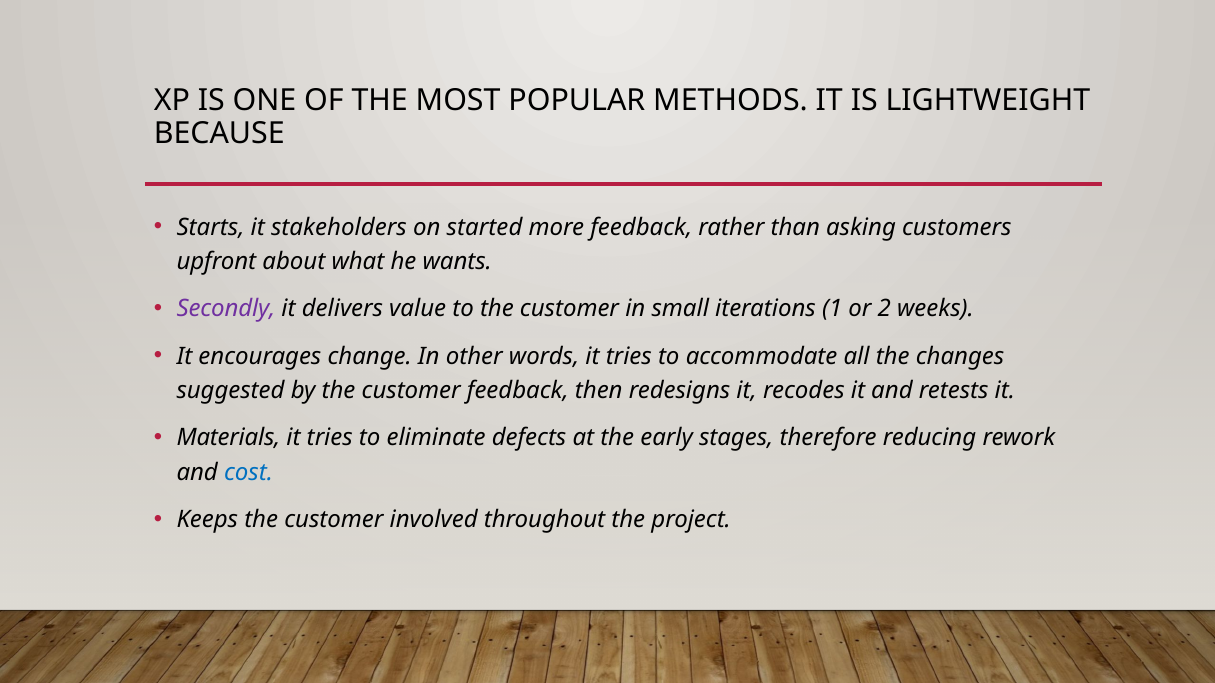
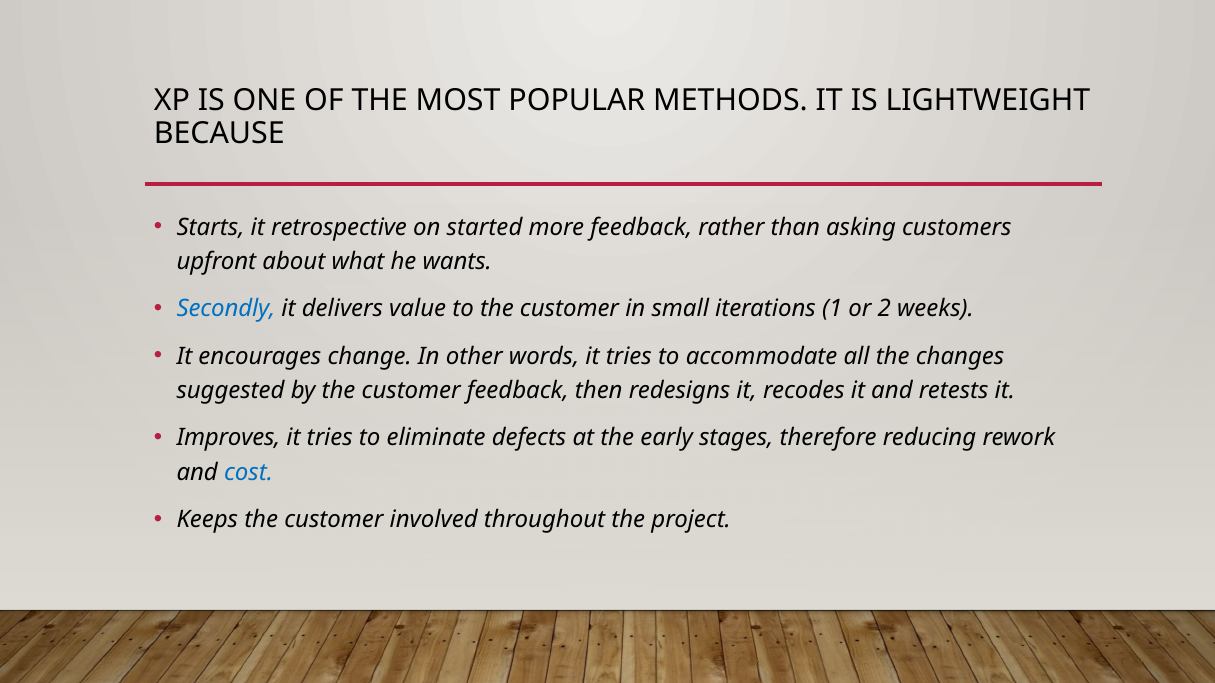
stakeholders: stakeholders -> retrospective (339, 227)
Secondly colour: purple -> blue (226, 309)
Materials: Materials -> Improves (228, 438)
